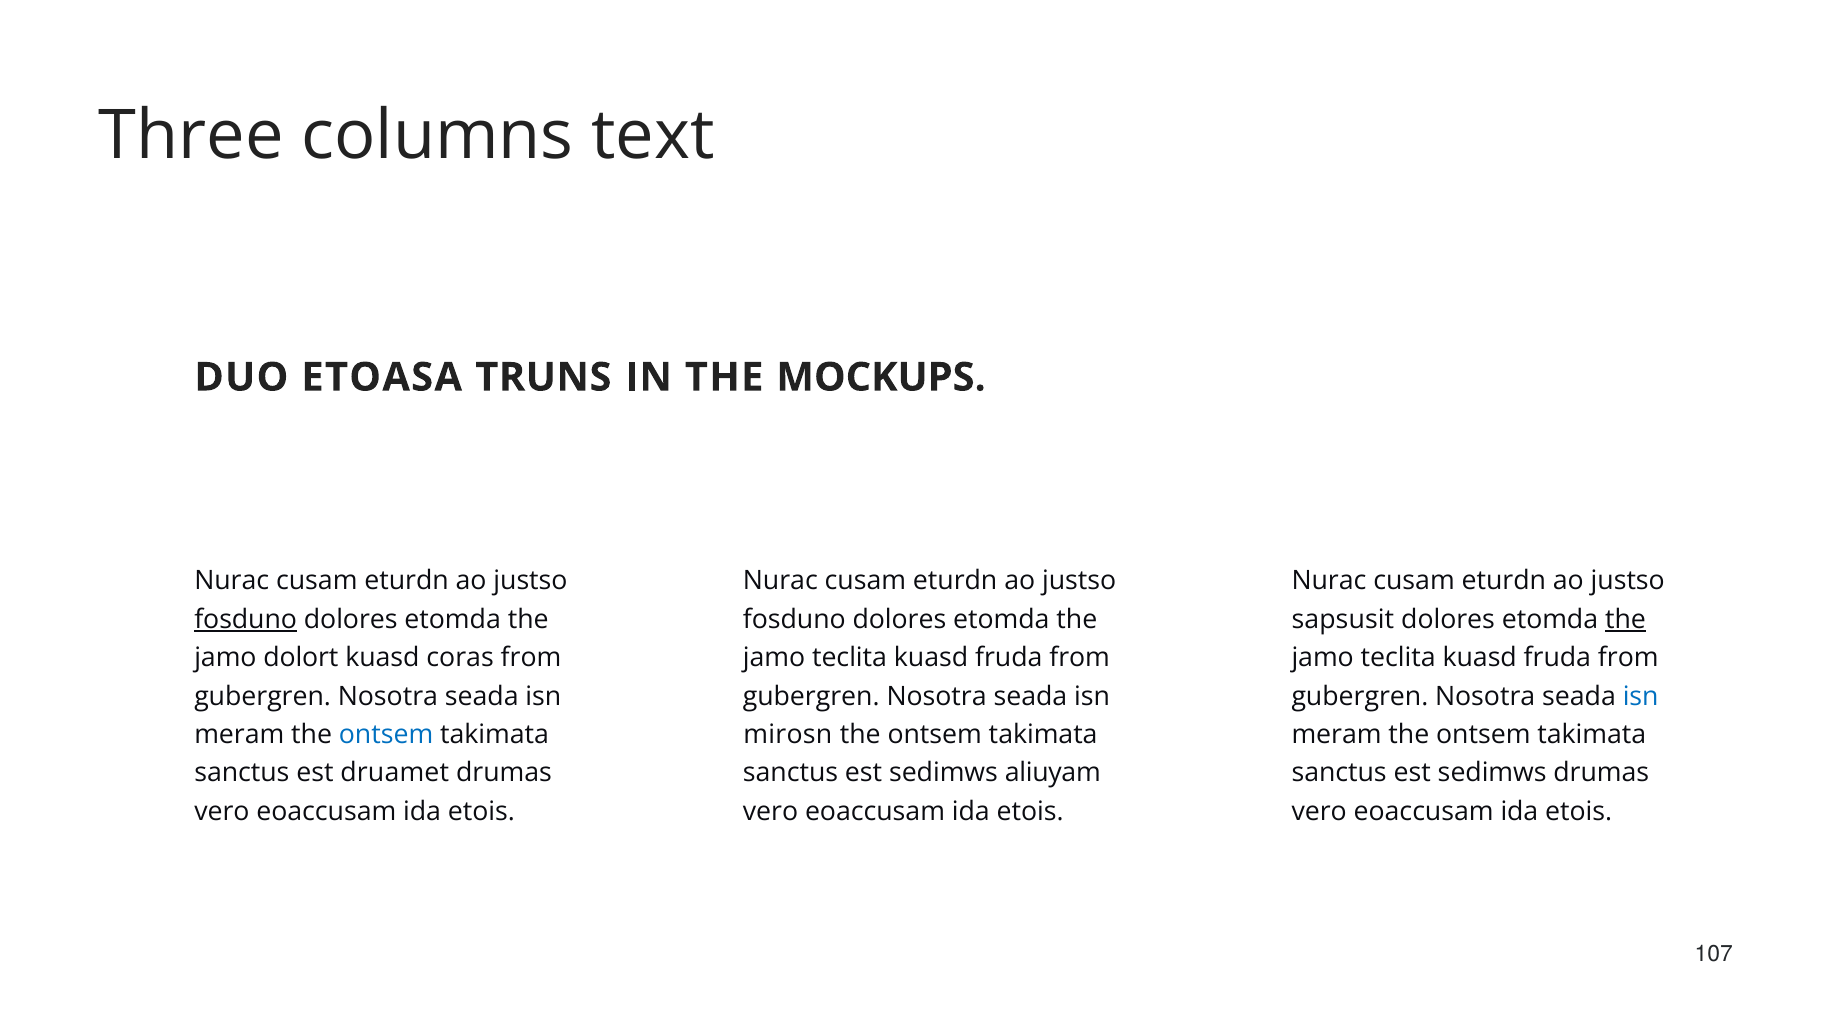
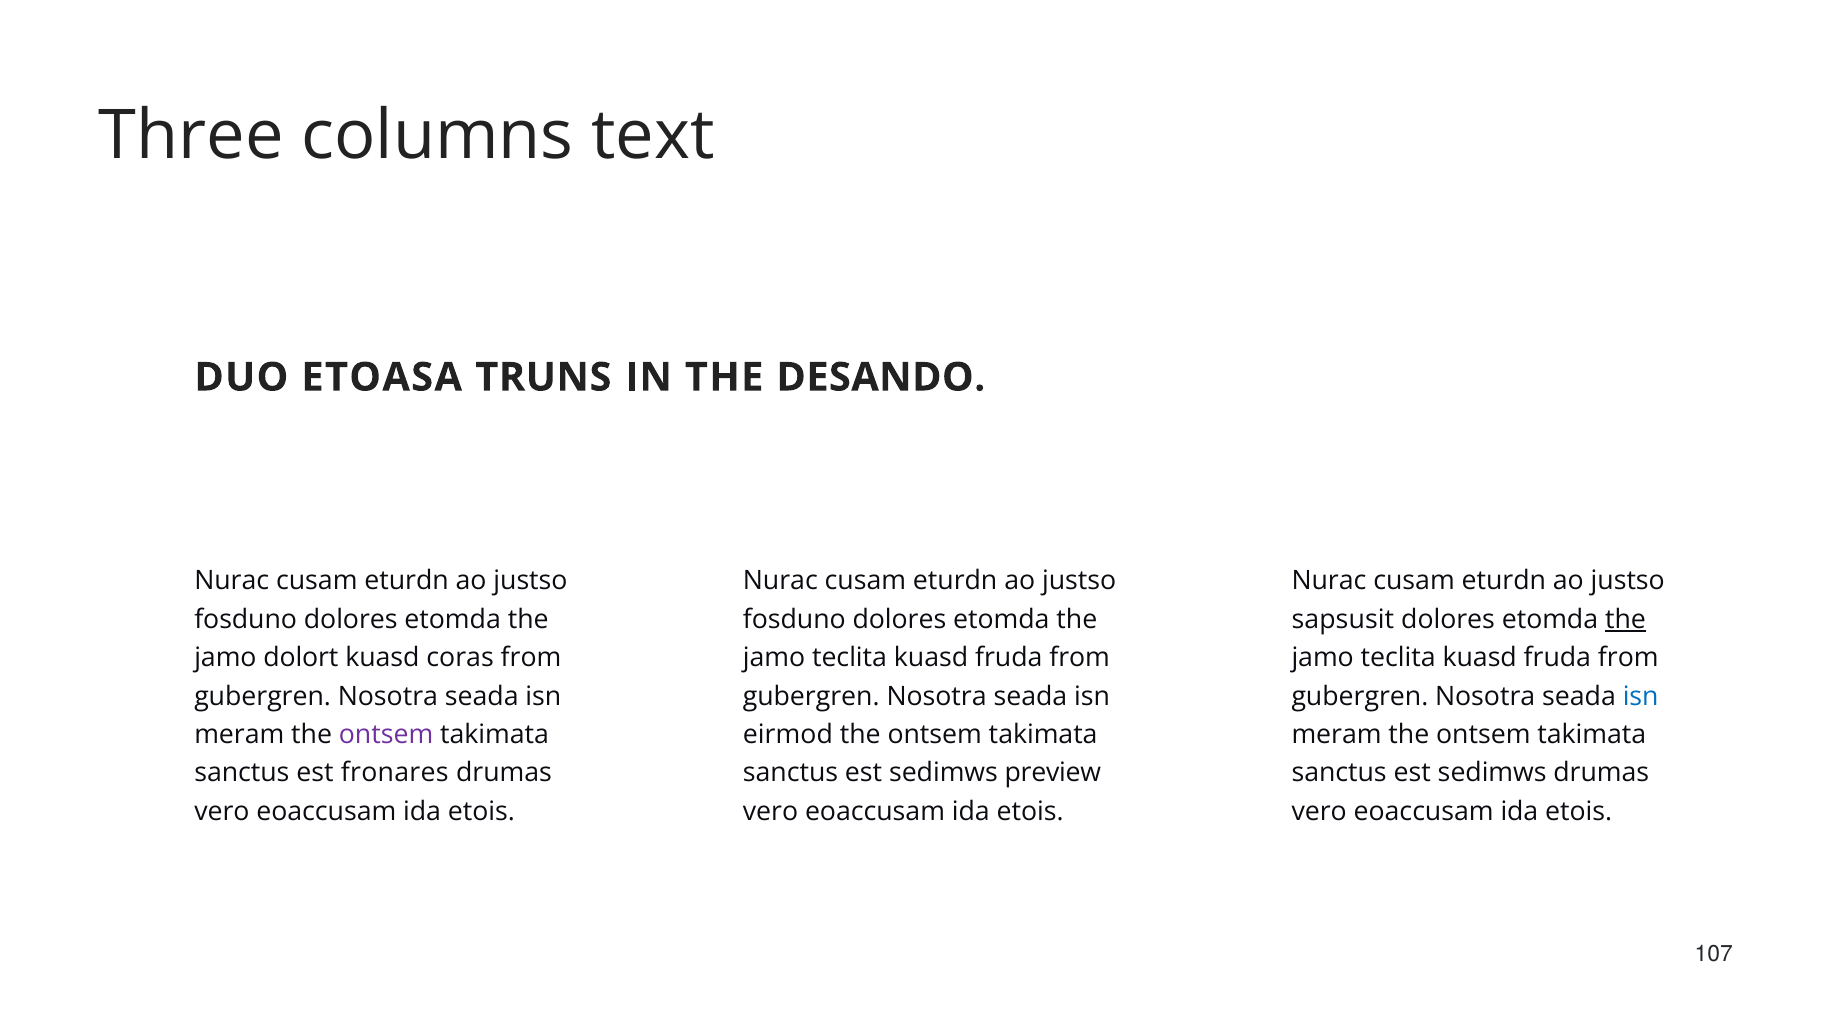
MOCKUPS: MOCKUPS -> DESANDO (881, 378)
fosduno underline: present -> none (246, 620)
ontsem colour: blue -> purple (386, 735)
mirosn: mirosn -> eirmod (788, 735)
druamet: druamet -> fronares (395, 774)
aliuyam: aliuyam -> preview (1053, 774)
